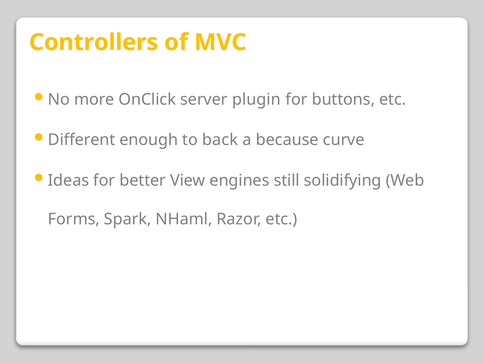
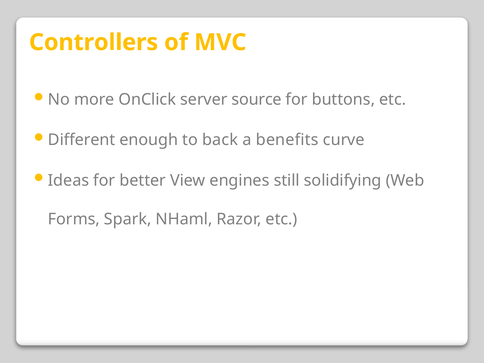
plugin: plugin -> source (257, 100)
because: because -> benefits (287, 140)
